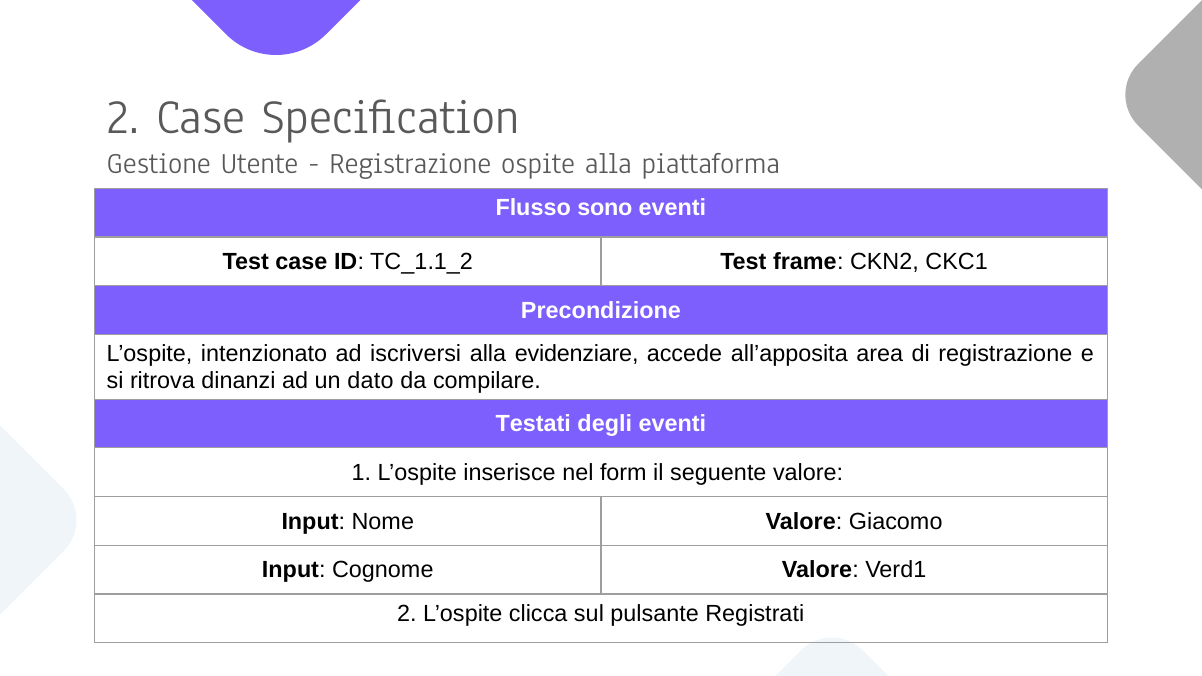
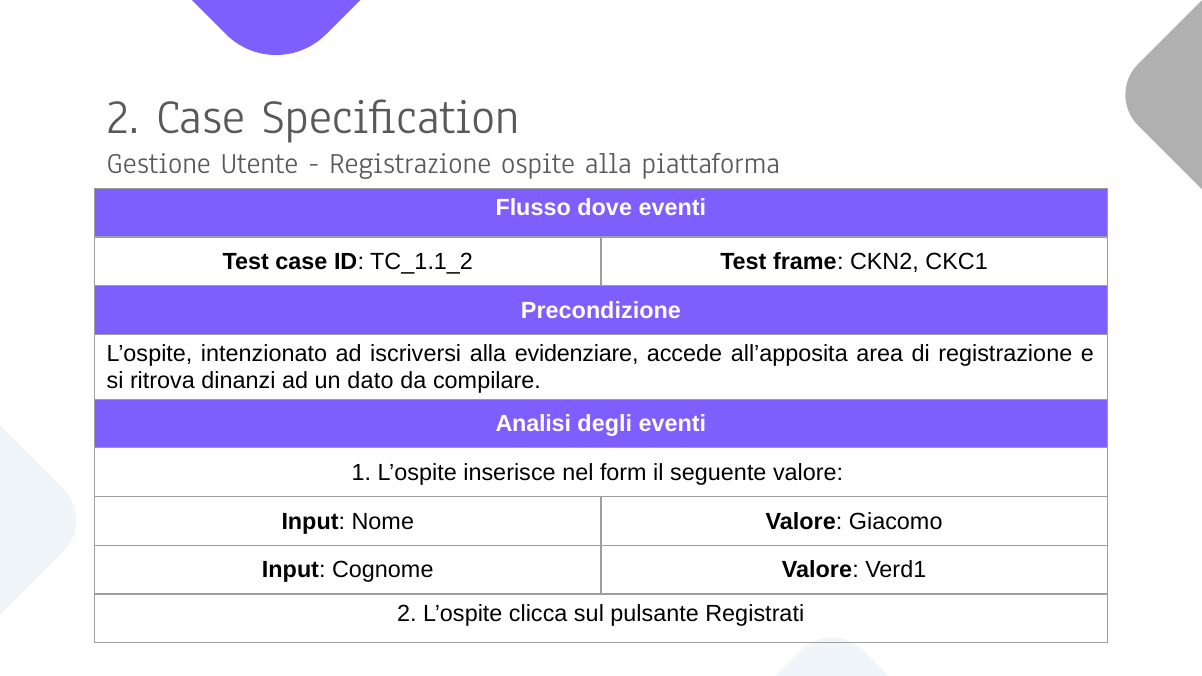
sono: sono -> dove (605, 208)
Testati: Testati -> Analisi (533, 424)
